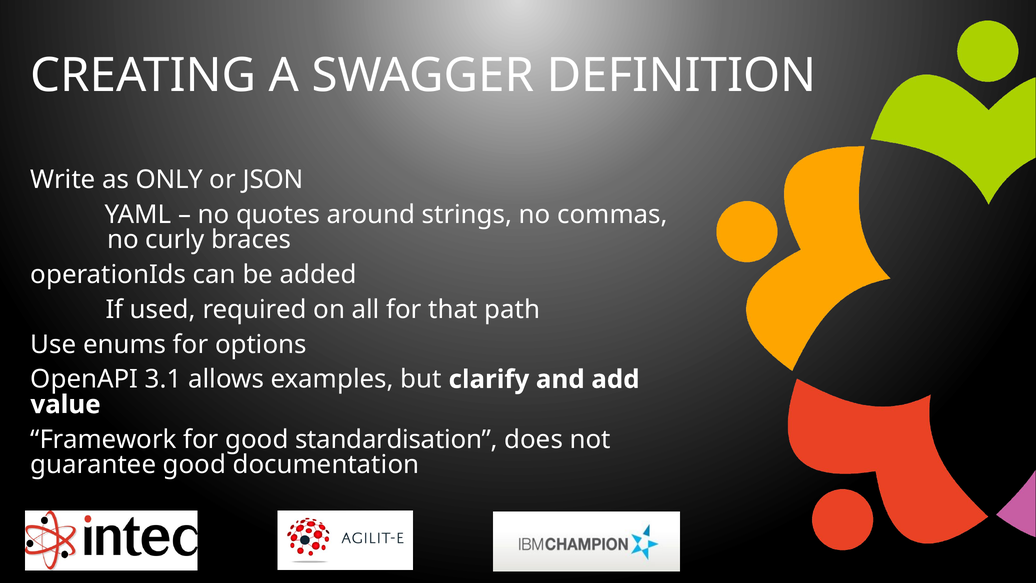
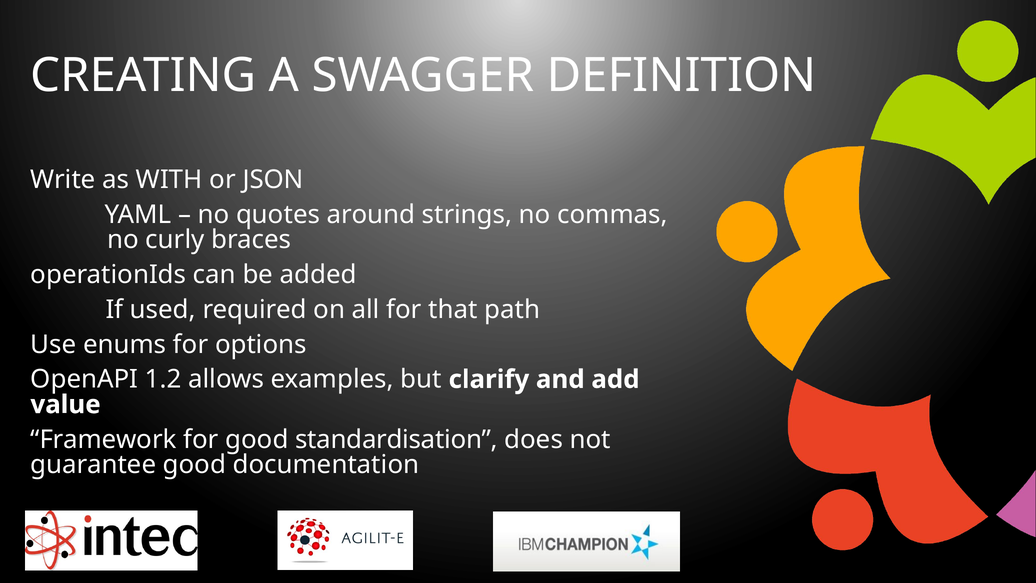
ONLY: ONLY -> WITH (169, 180)
3.1: 3.1 -> 1.2 (163, 379)
